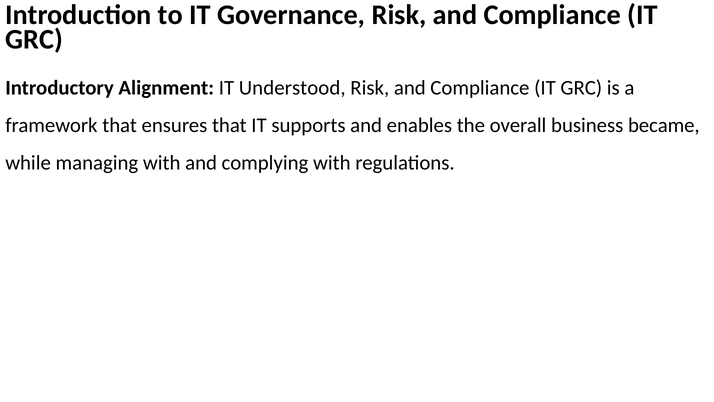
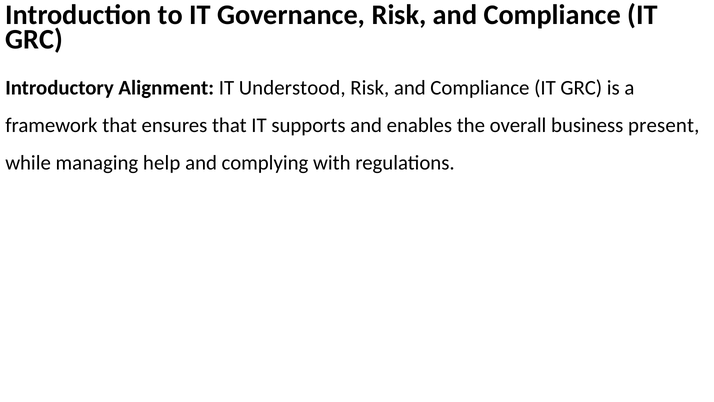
became: became -> present (664, 125)
managing with: with -> help (162, 163)
